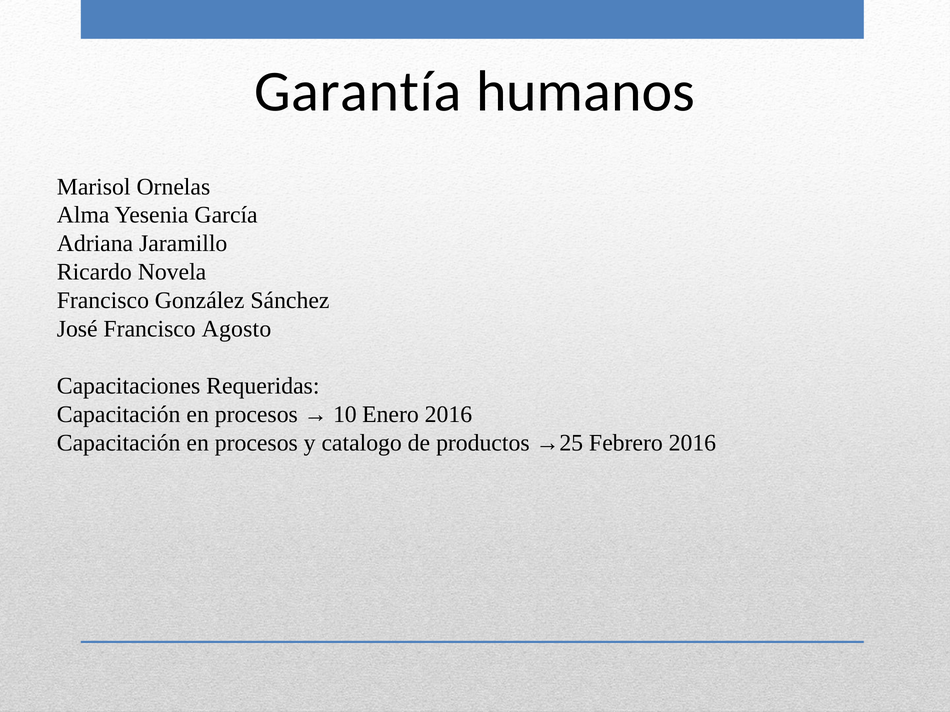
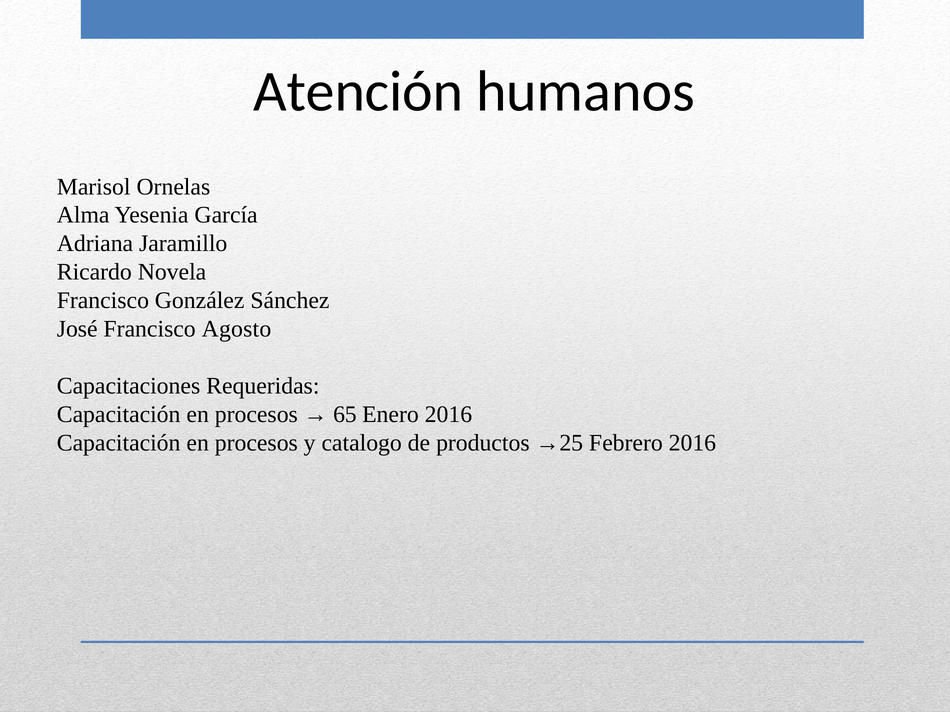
Garantía: Garantía -> Atención (358, 92)
10: 10 -> 65 (345, 415)
